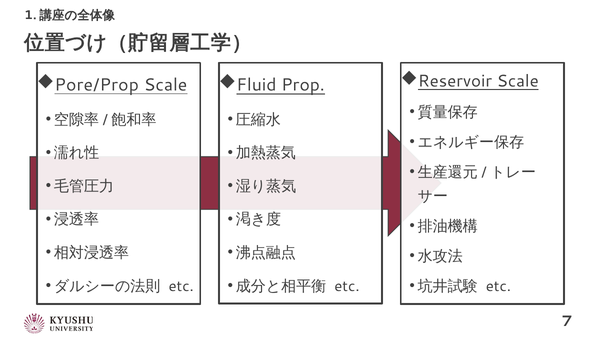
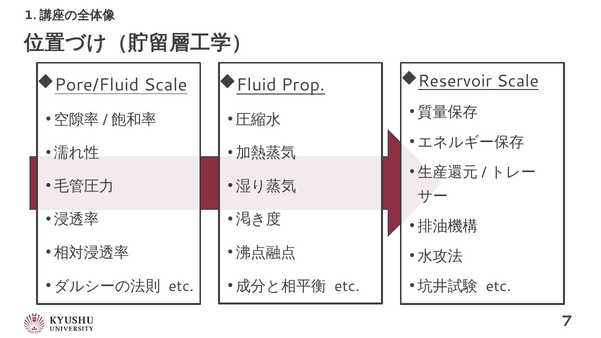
Pore/Prop: Pore/Prop -> Pore/Fluid (97, 85)
